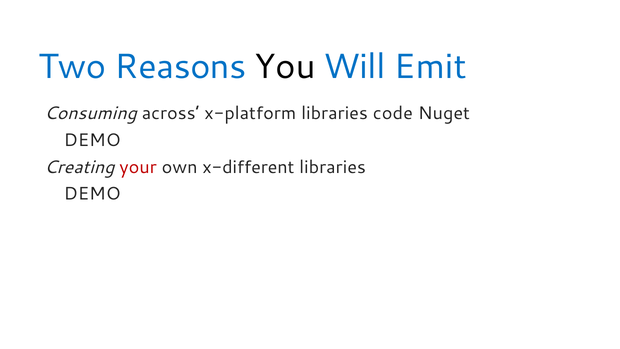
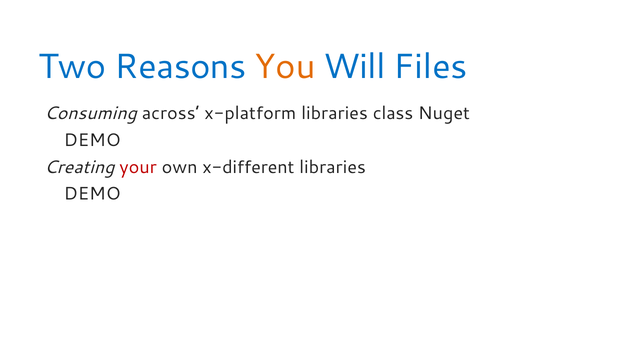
You colour: black -> orange (285, 67)
Emit: Emit -> Files (431, 67)
code: code -> class (393, 113)
